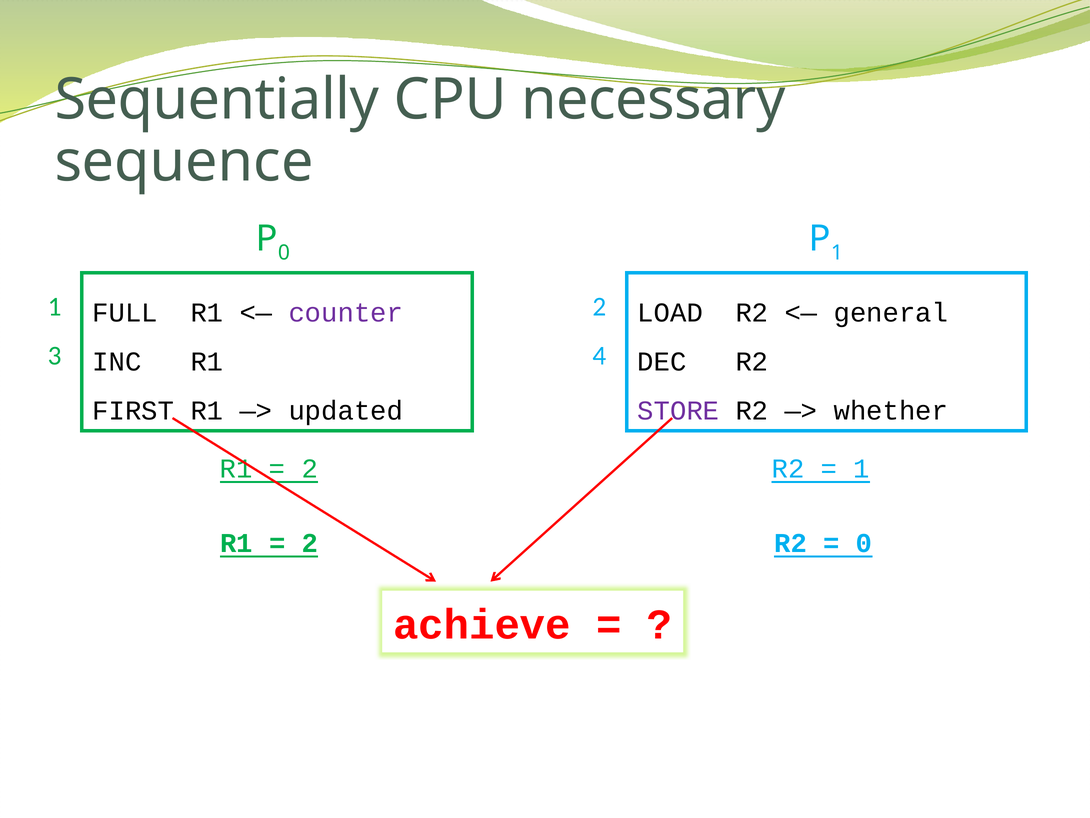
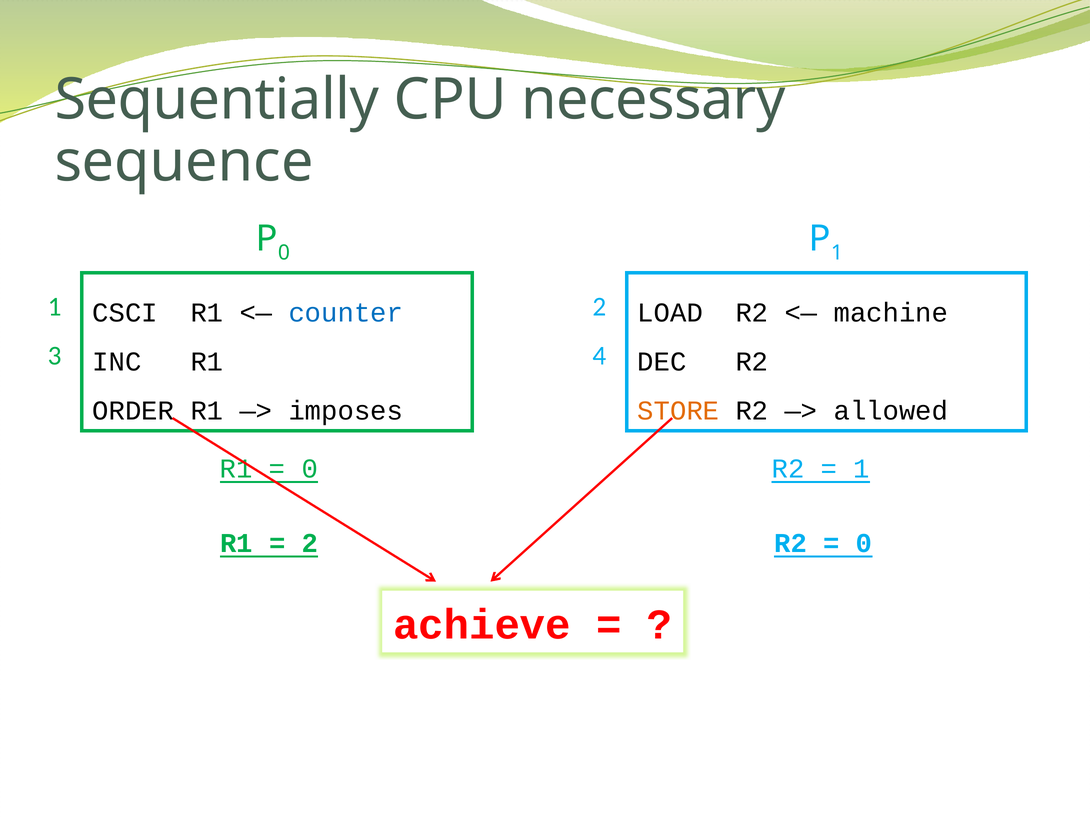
FULL: FULL -> CSCI (125, 312)
counter colour: purple -> blue (346, 312)
general: general -> machine (891, 312)
FIRST: FIRST -> ORDER (133, 411)
updated: updated -> imposes (346, 411)
STORE colour: purple -> orange (678, 411)
whether: whether -> allowed (891, 411)
2: 2 -> 0 (310, 469)
